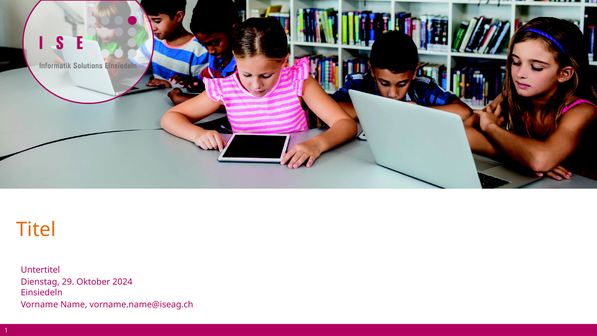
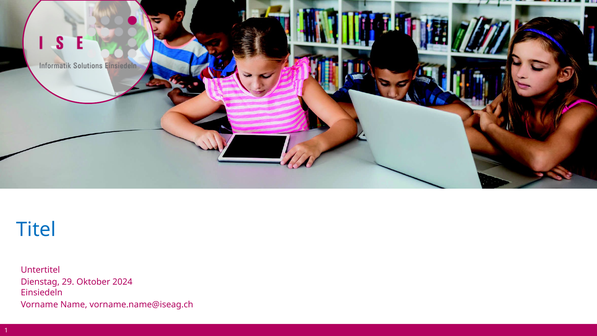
Titel colour: orange -> blue (36, 229)
